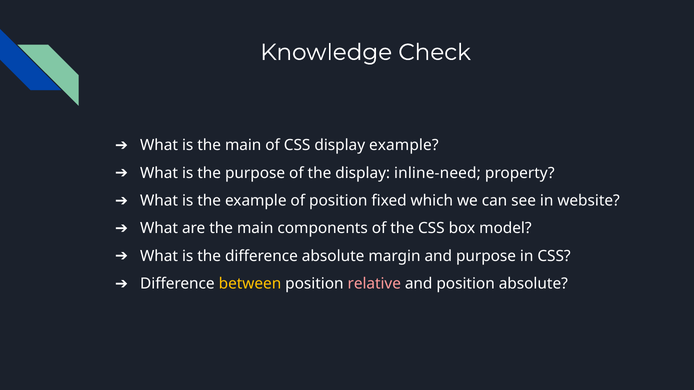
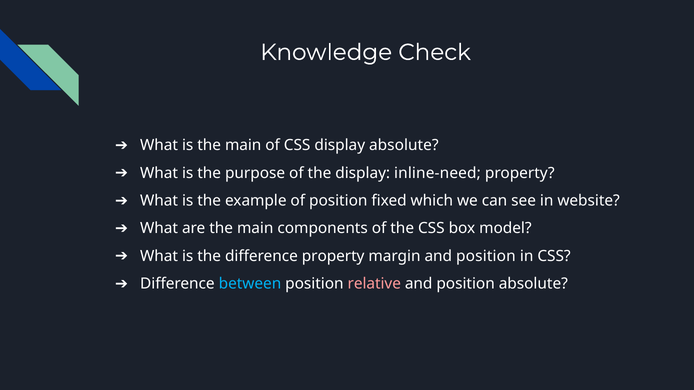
display example: example -> absolute (404, 145)
difference absolute: absolute -> property (333, 256)
margin and purpose: purpose -> position (486, 256)
between colour: yellow -> light blue (250, 284)
